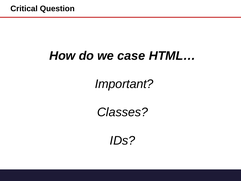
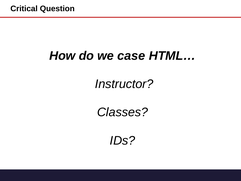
Important: Important -> Instructor (124, 84)
